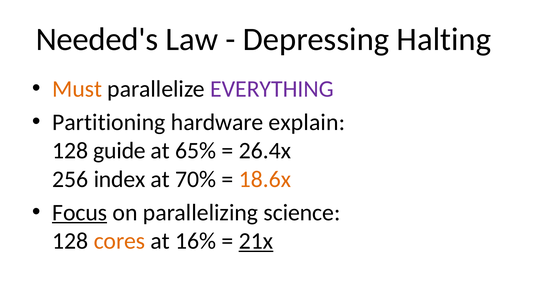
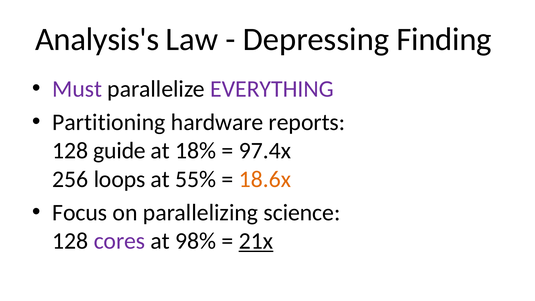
Needed's: Needed's -> Analysis's (97, 39)
Halting: Halting -> Finding (444, 39)
Must colour: orange -> purple (77, 89)
explain: explain -> reports (307, 122)
65%: 65% -> 18% (196, 151)
26.4x: 26.4x -> 97.4x (265, 151)
index: index -> loops (120, 179)
70%: 70% -> 55% (196, 179)
Focus underline: present -> none (80, 213)
cores colour: orange -> purple (119, 241)
16%: 16% -> 98% (196, 241)
